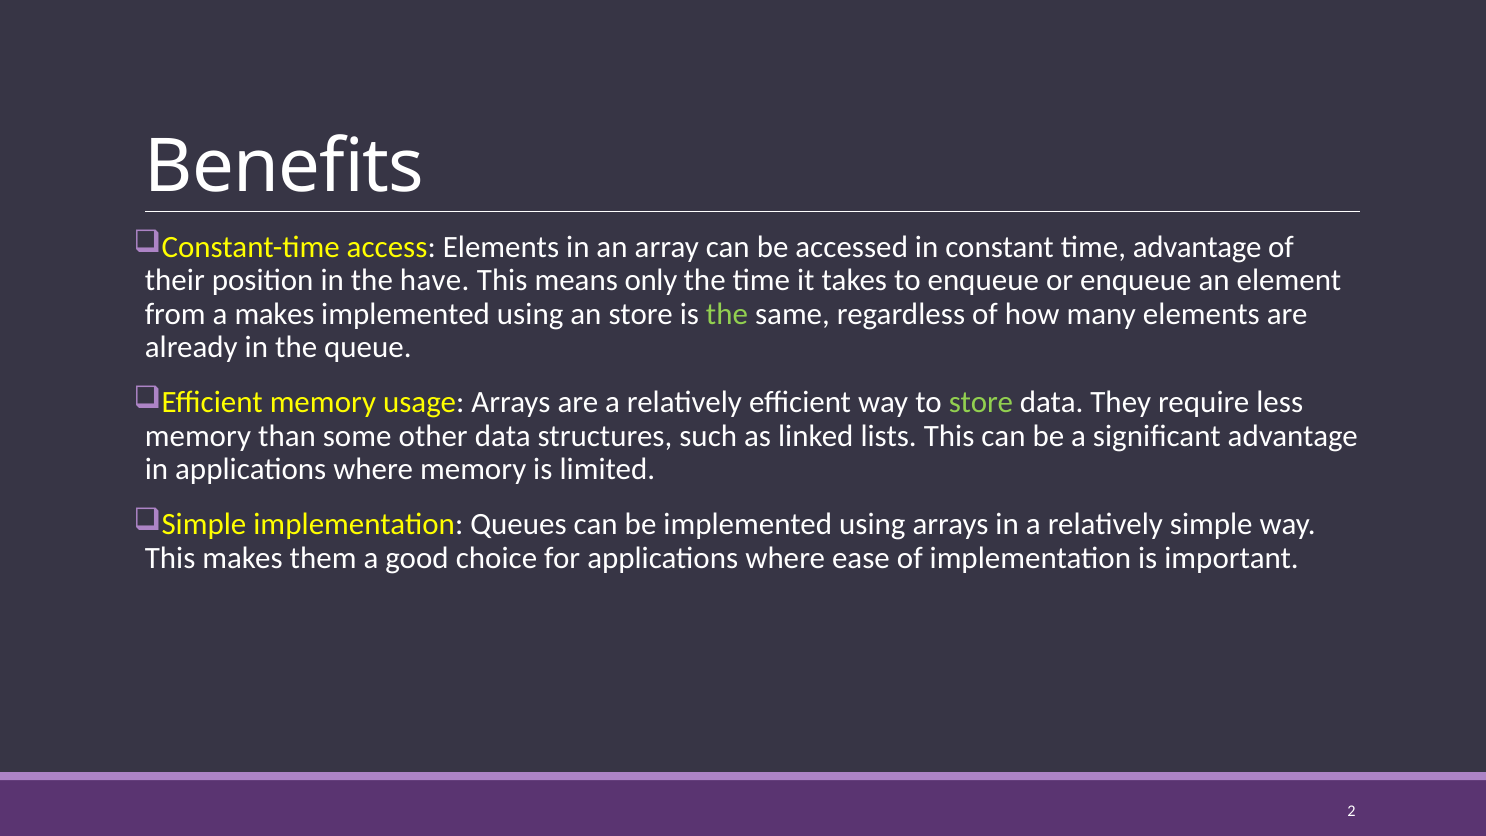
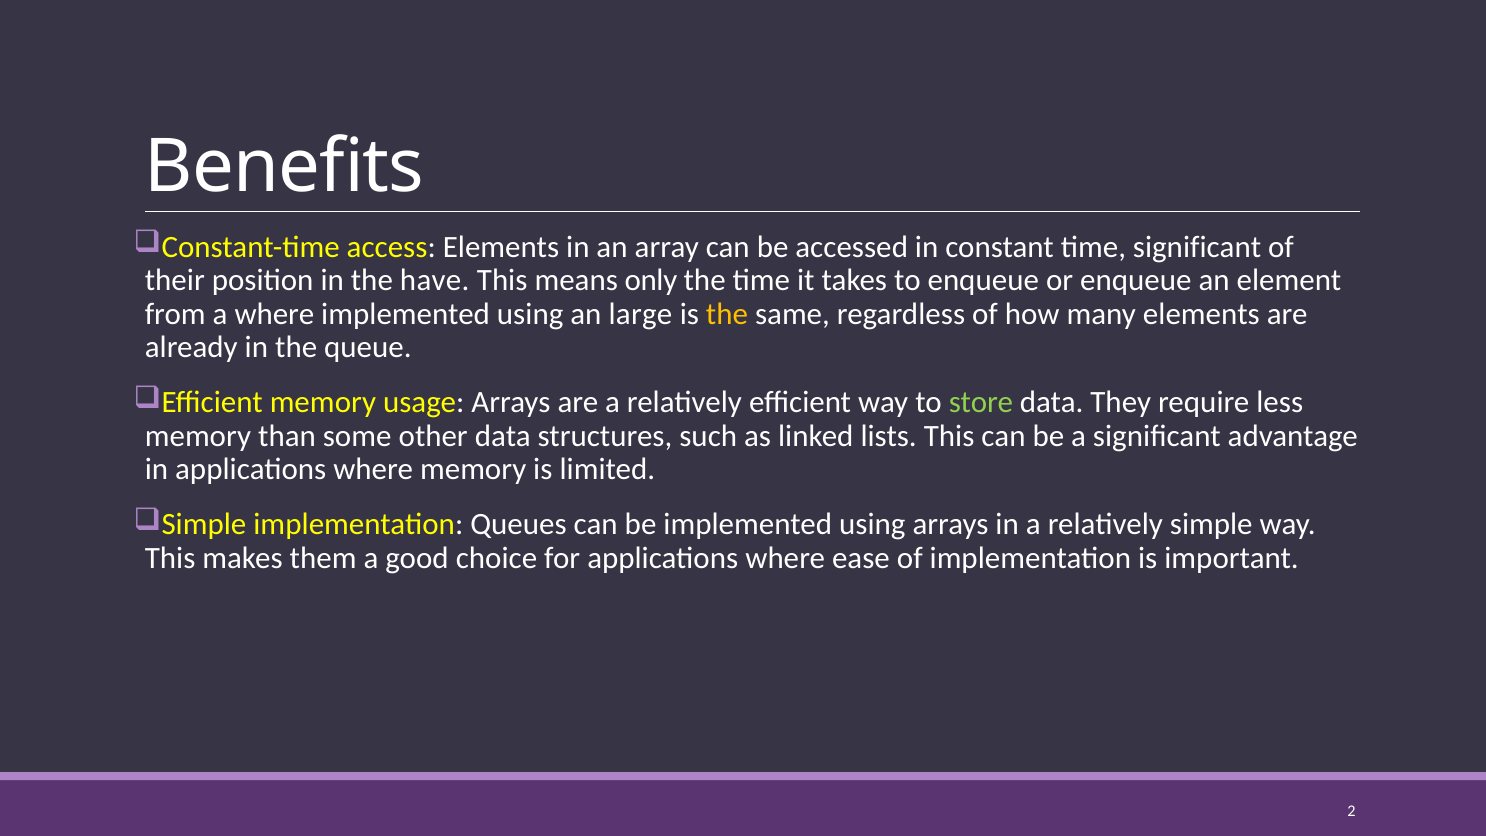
time advantage: advantage -> significant (1197, 247)
a makes: makes -> where (274, 314)
an store: store -> large (640, 314)
the colour: light green -> yellow (727, 314)
